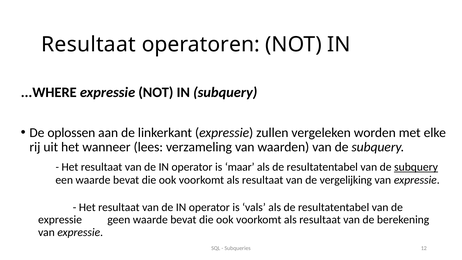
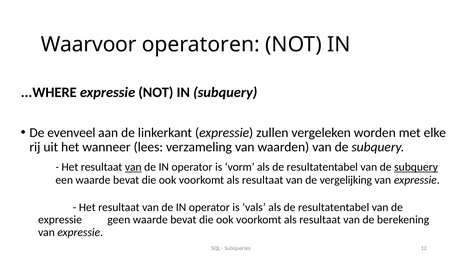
Resultaat: Resultaat -> Waarvoor (89, 45)
oplossen: oplossen -> evenveel (71, 133)
van underline: none -> present (133, 167)
maar: maar -> vorm (240, 167)
